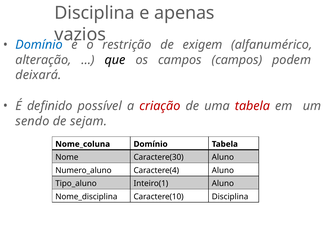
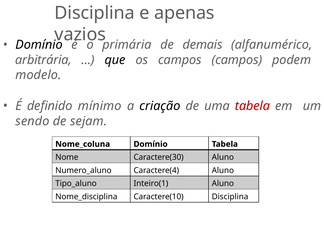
Domínio colour: blue -> black (39, 45)
restrição: restrição -> primária (127, 45)
exigem: exigem -> demais (203, 45)
alteração: alteração -> arbitrária (43, 60)
deixará: deixará -> modelo (38, 75)
possível: possível -> mínimo (100, 106)
criação colour: red -> black (160, 106)
